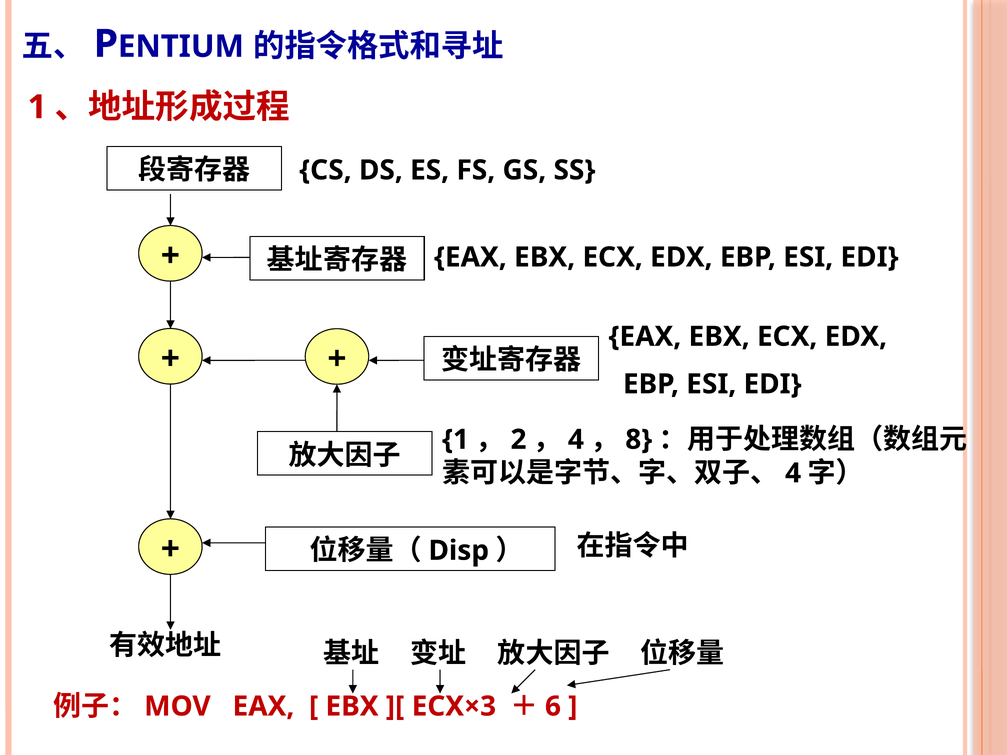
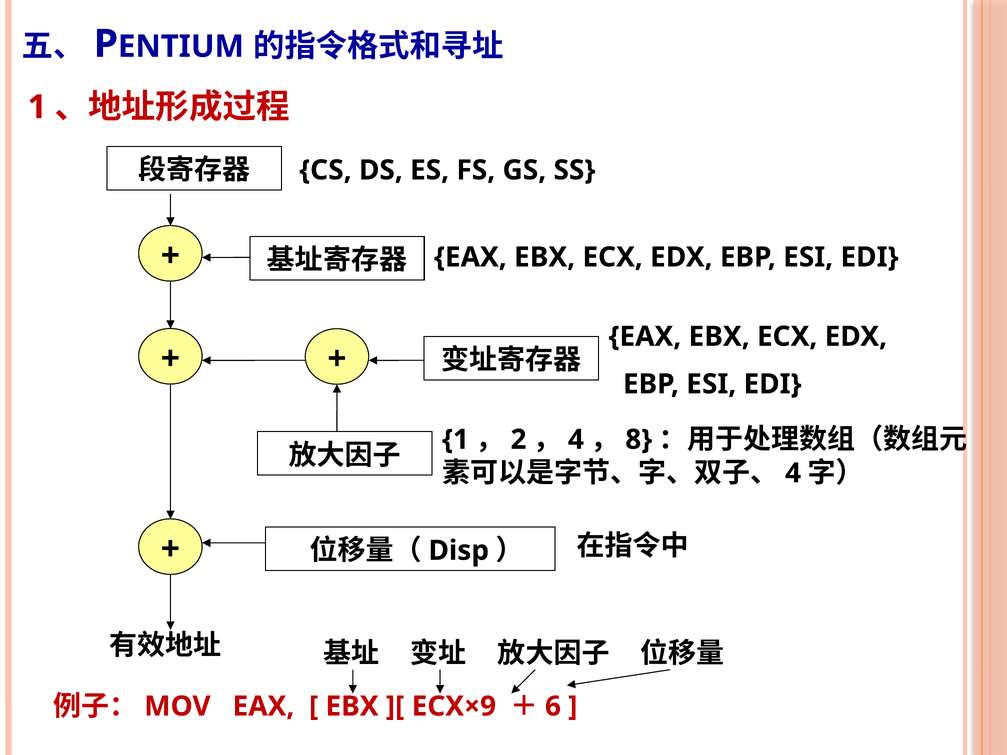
ECX×3: ECX×3 -> ECX×9 (454, 707)
